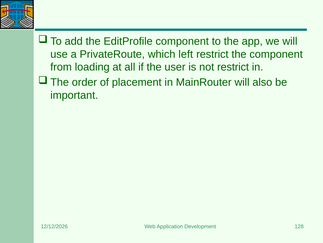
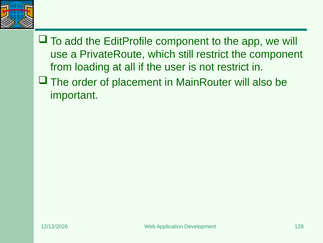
left: left -> still (186, 54)
